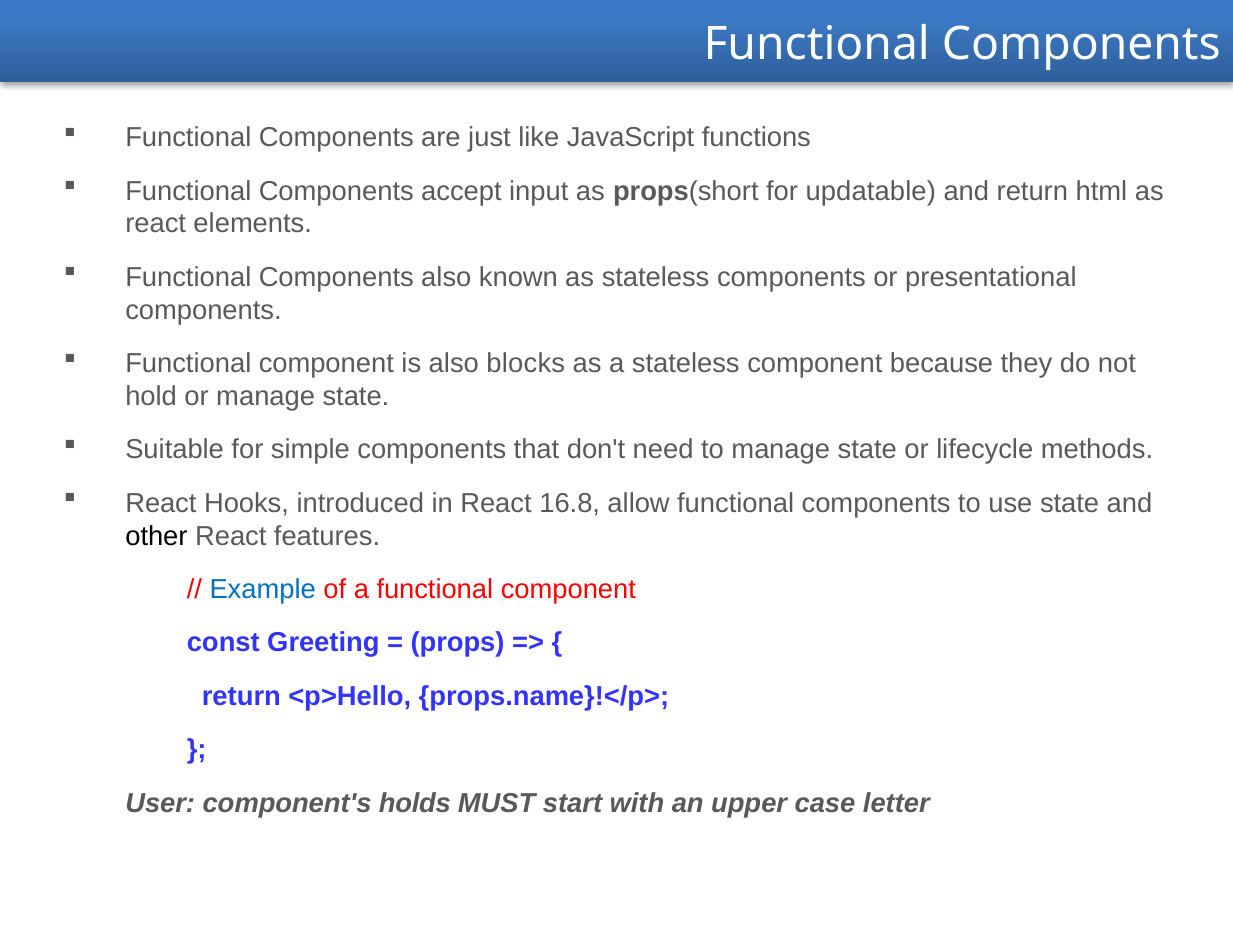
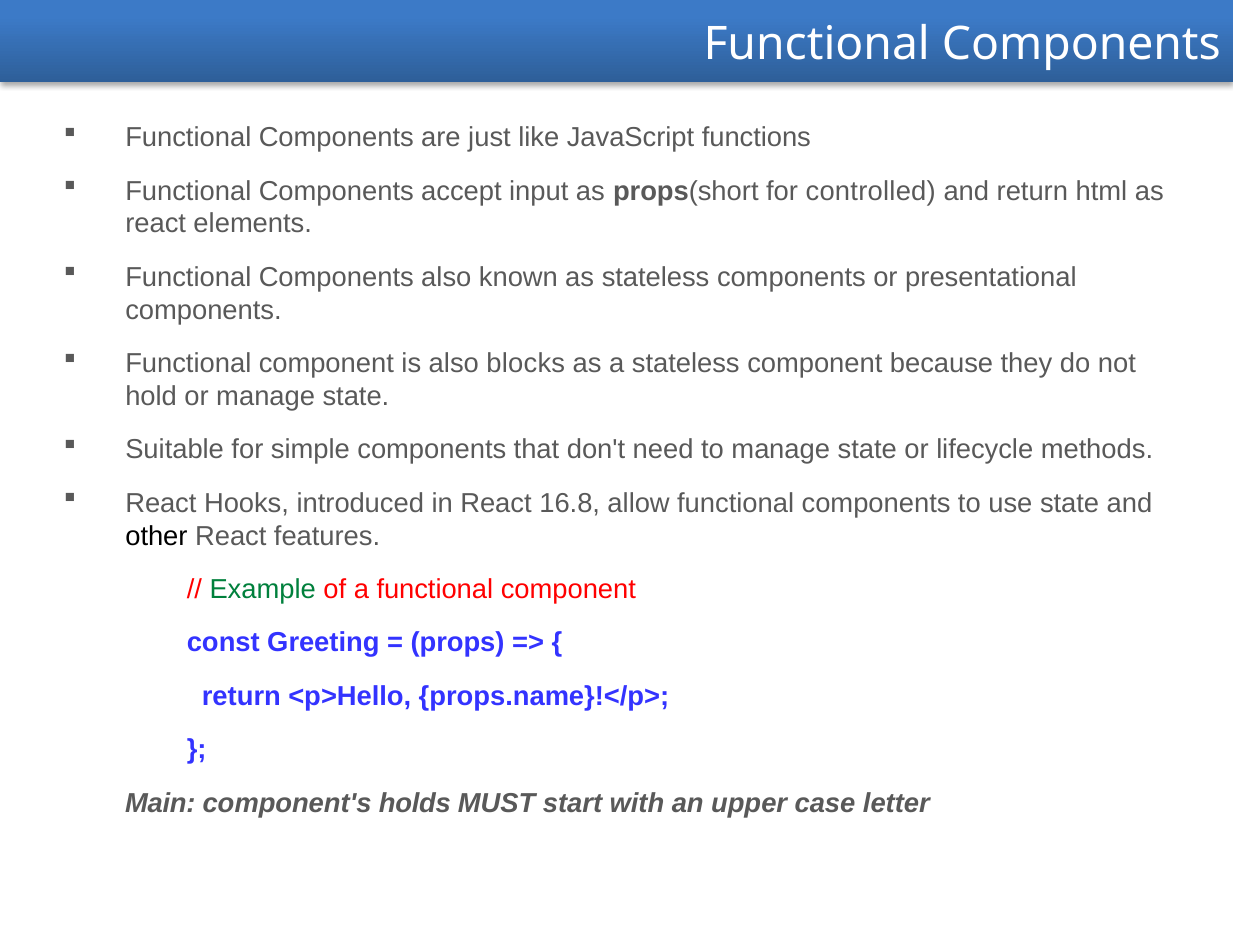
updatable: updatable -> controlled (871, 191)
Example colour: blue -> green (263, 589)
User: User -> Main (160, 803)
